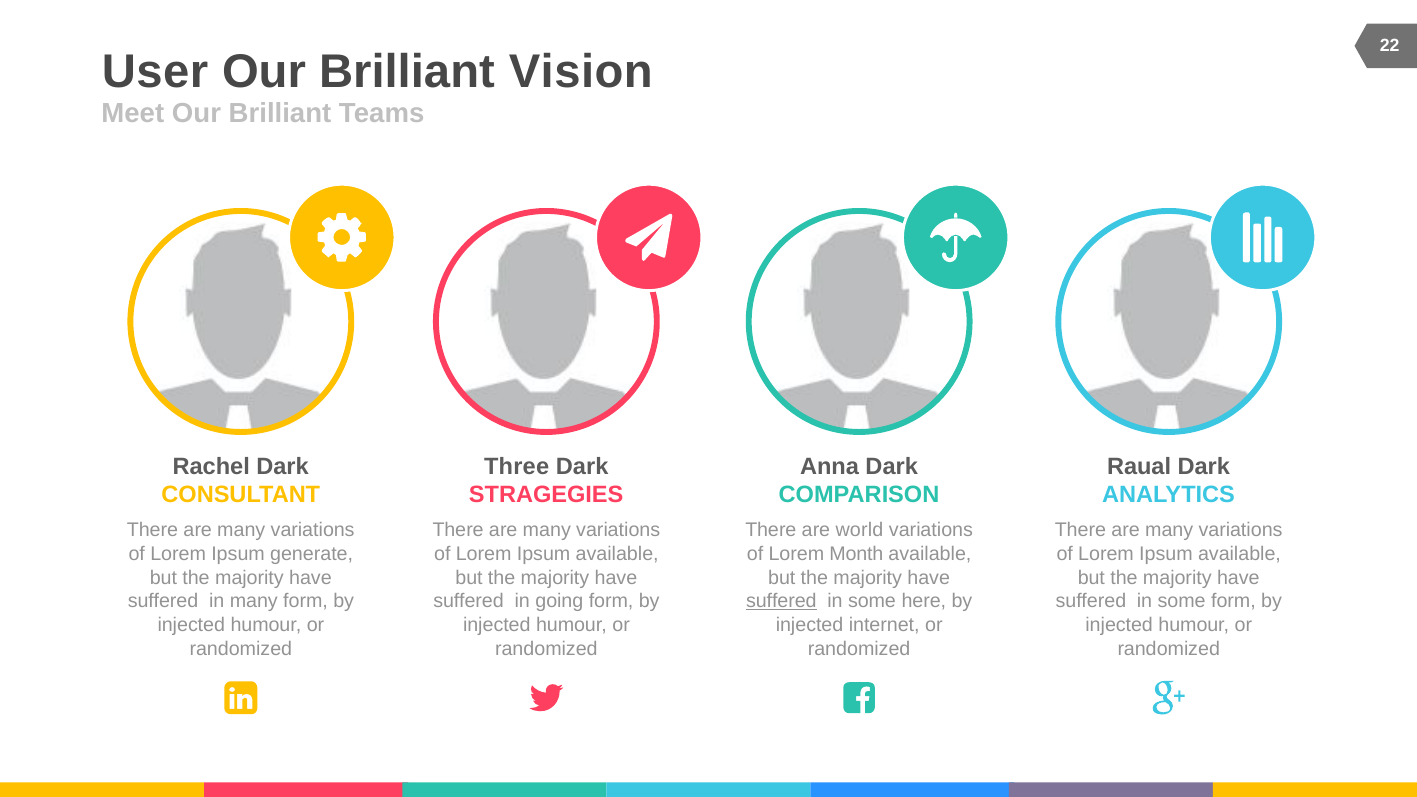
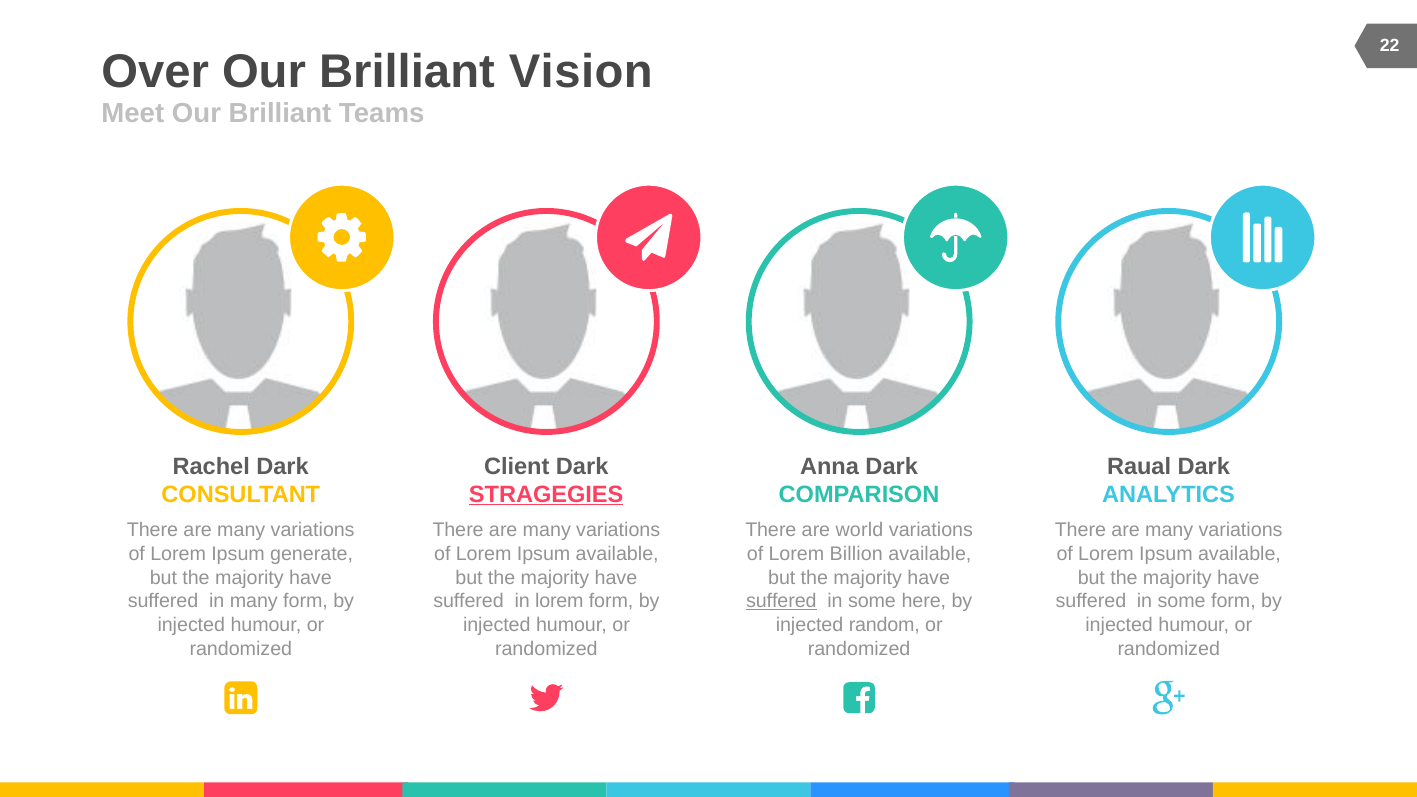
User: User -> Over (155, 72)
Three: Three -> Client (517, 466)
STRAGEGIES underline: none -> present (546, 495)
Month: Month -> Billion (856, 554)
in going: going -> lorem (559, 601)
internet: internet -> random (884, 625)
